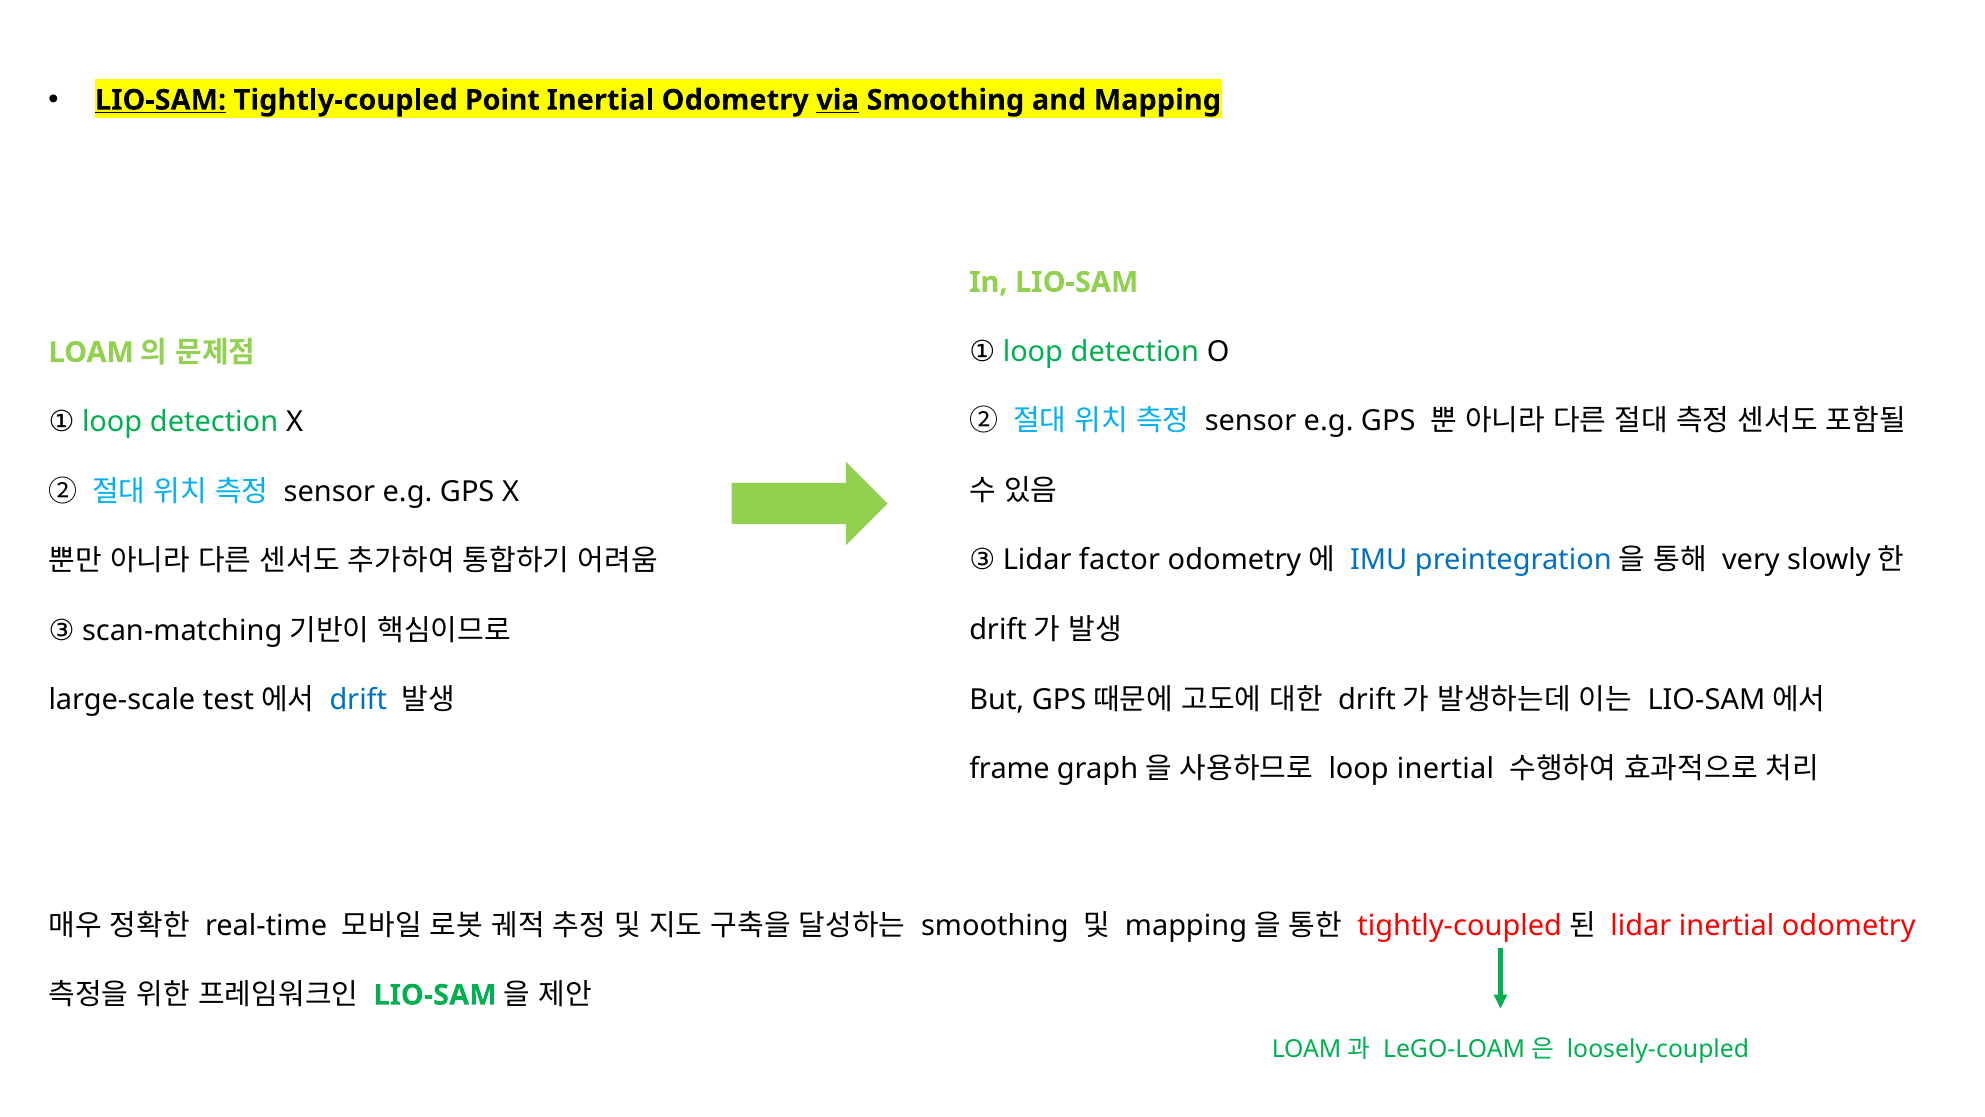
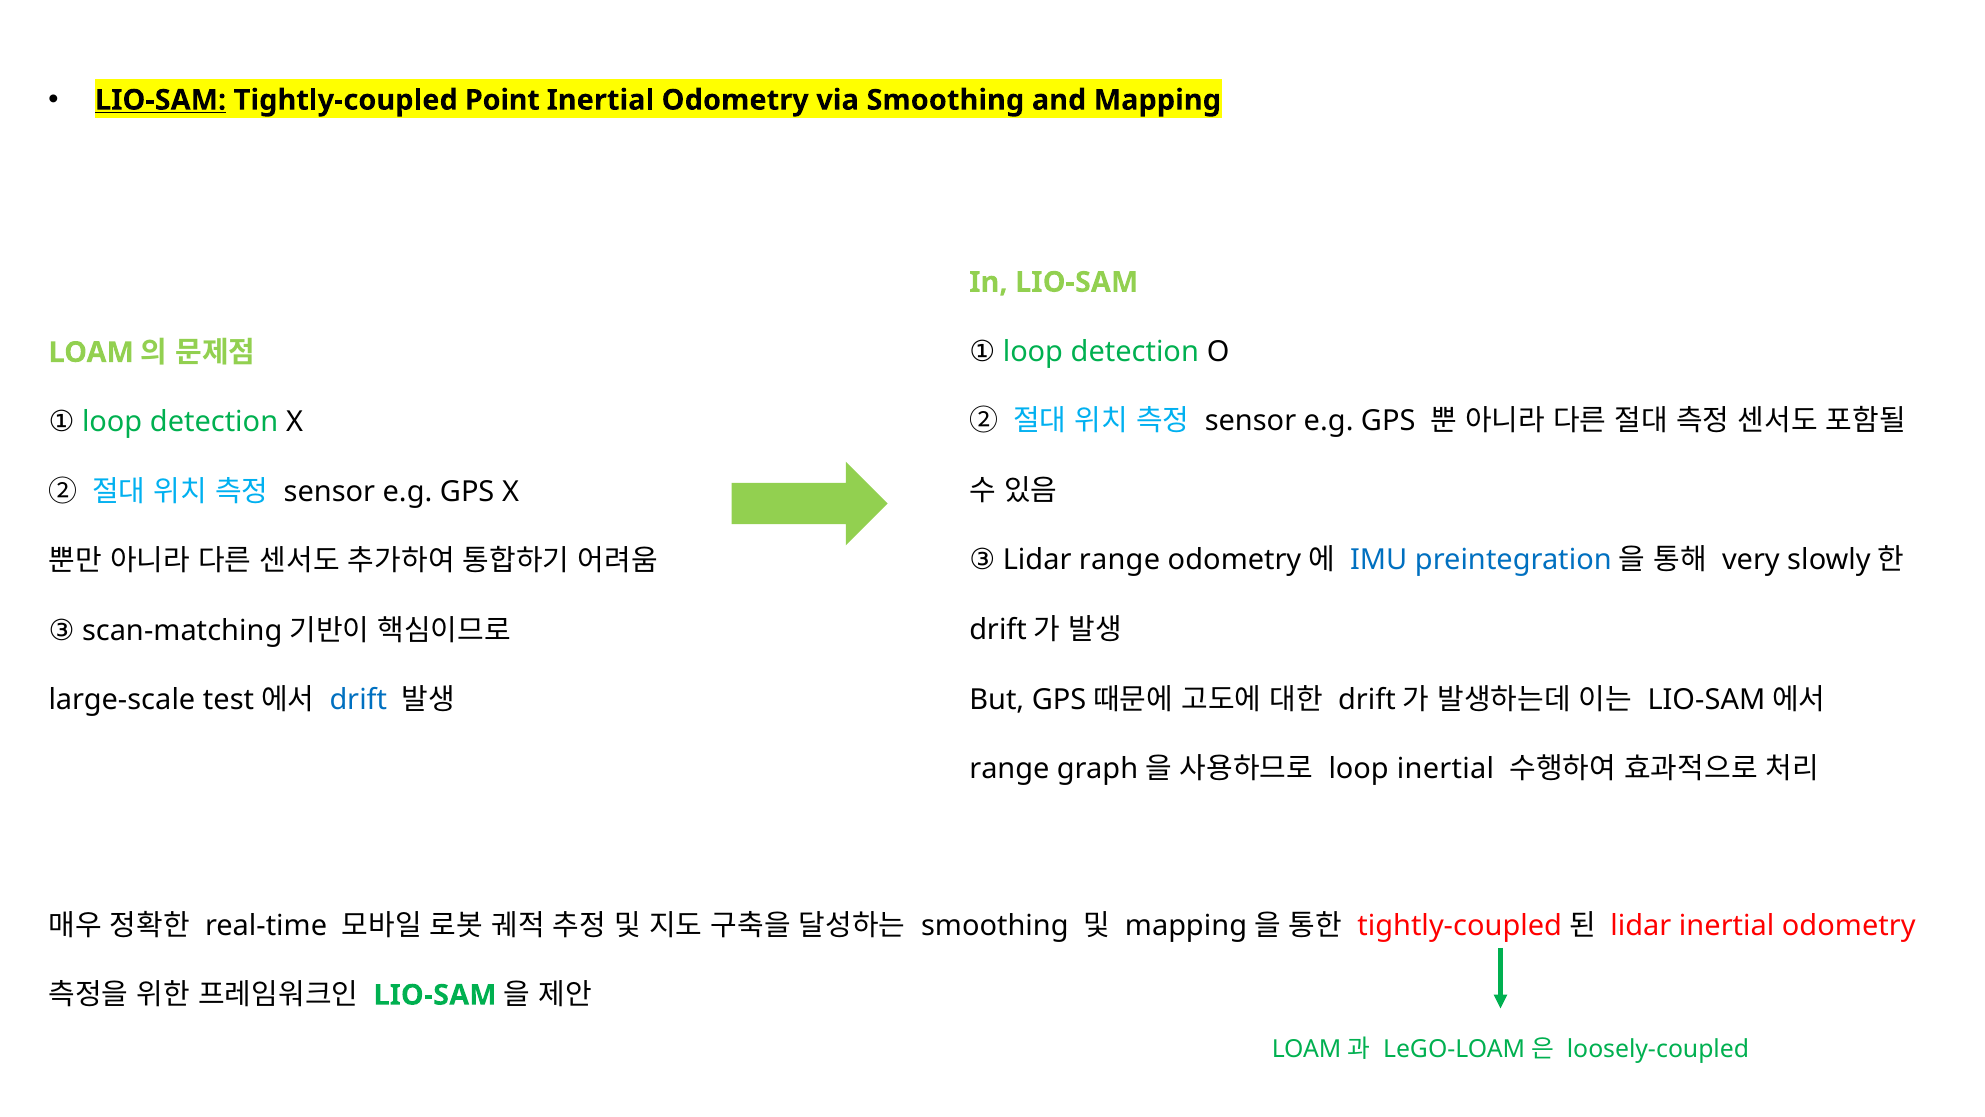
via underline: present -> none (838, 100)
Lidar factor: factor -> range (1120, 560)
frame: frame -> range (1009, 769)
